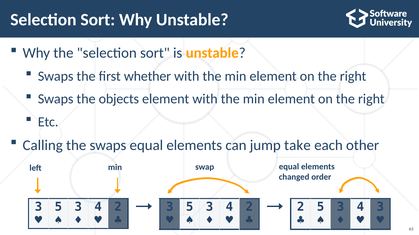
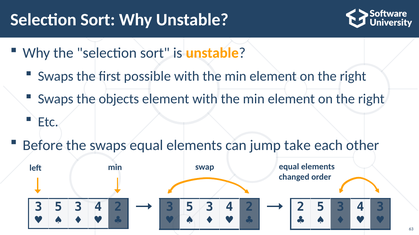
whether: whether -> possible (147, 76)
Calling: Calling -> Before (43, 146)
